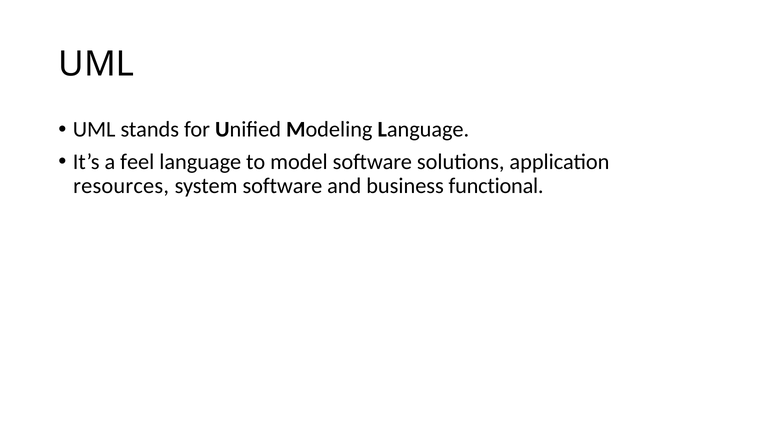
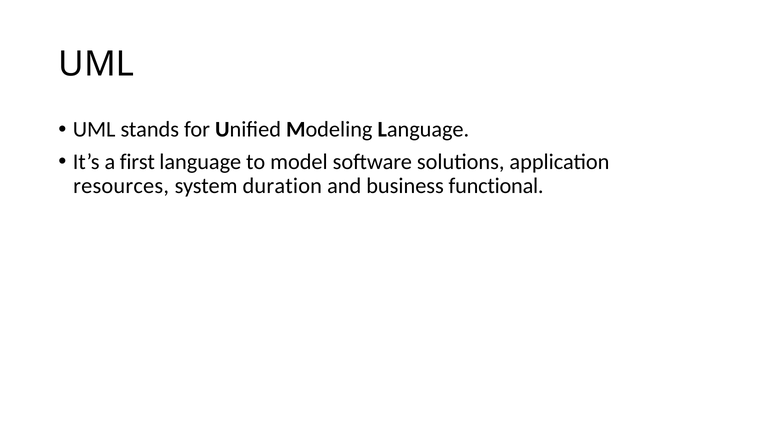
feel: feel -> first (137, 162)
system software: software -> duration (282, 186)
